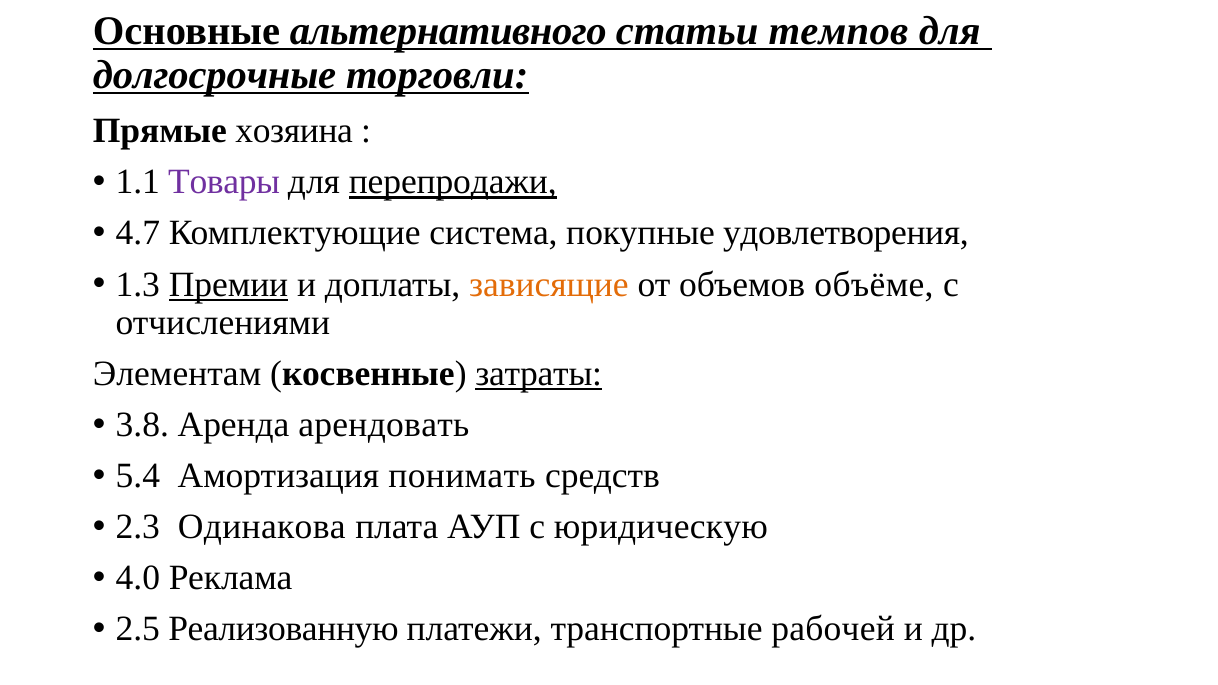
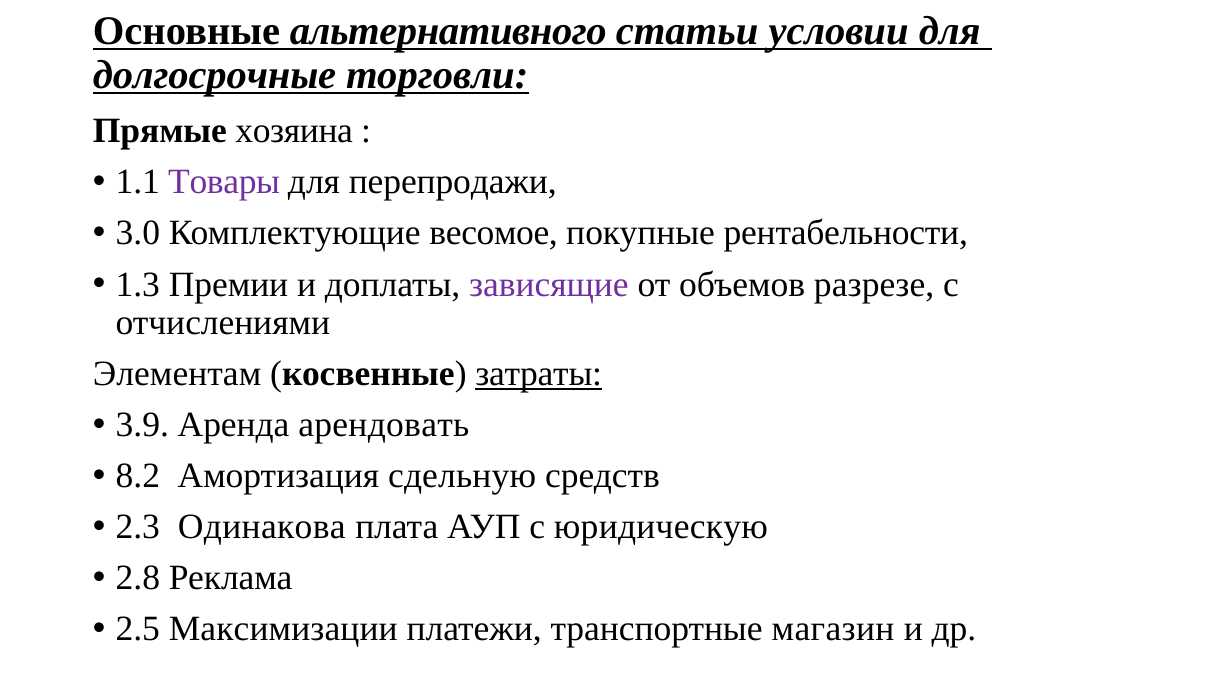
темпов: темпов -> условии (839, 31)
перепродажи underline: present -> none (453, 182)
4.7: 4.7 -> 3.0 (138, 233)
система: система -> весомое (494, 233)
удовлетворения: удовлетворения -> рентабельности (846, 233)
Премии underline: present -> none (229, 284)
зависящие colour: orange -> purple (549, 284)
объёме: объёме -> разрезе (874, 284)
3.8: 3.8 -> 3.9 (142, 425)
5.4: 5.4 -> 8.2 (138, 476)
понимать: понимать -> сдельную (462, 476)
4.0: 4.0 -> 2.8 (138, 578)
Реализованную: Реализованную -> Максимизации (283, 629)
рабочей: рабочей -> магазин (833, 629)
